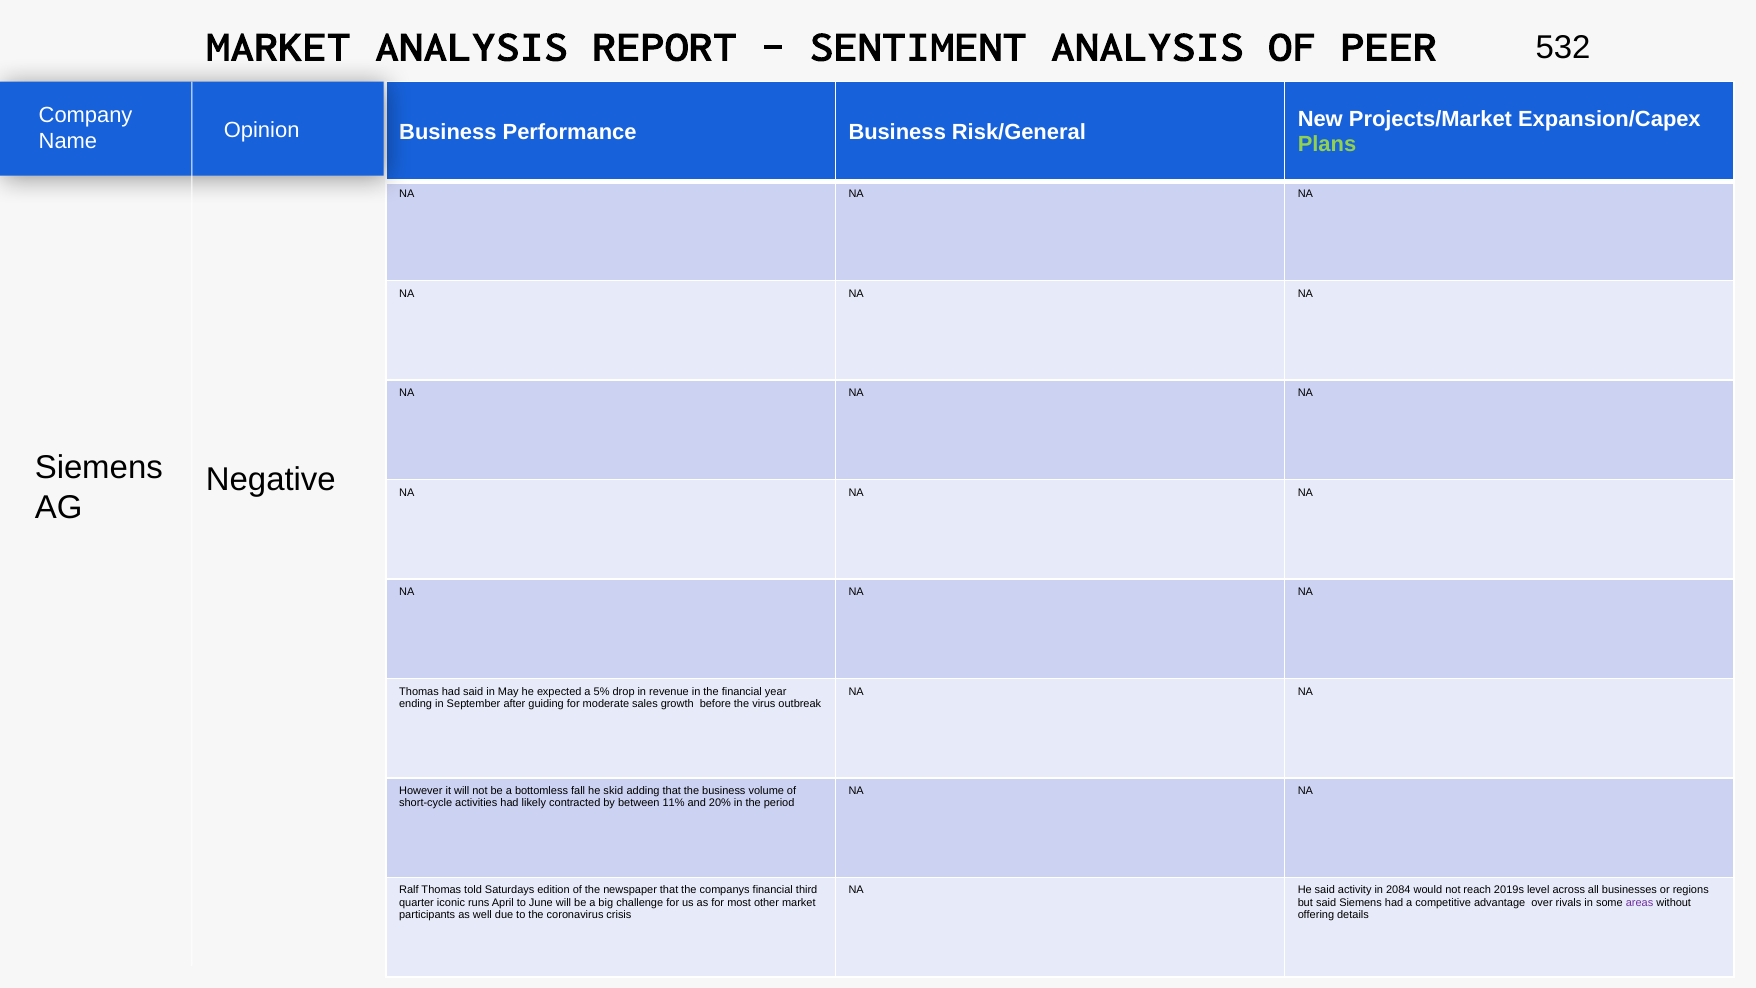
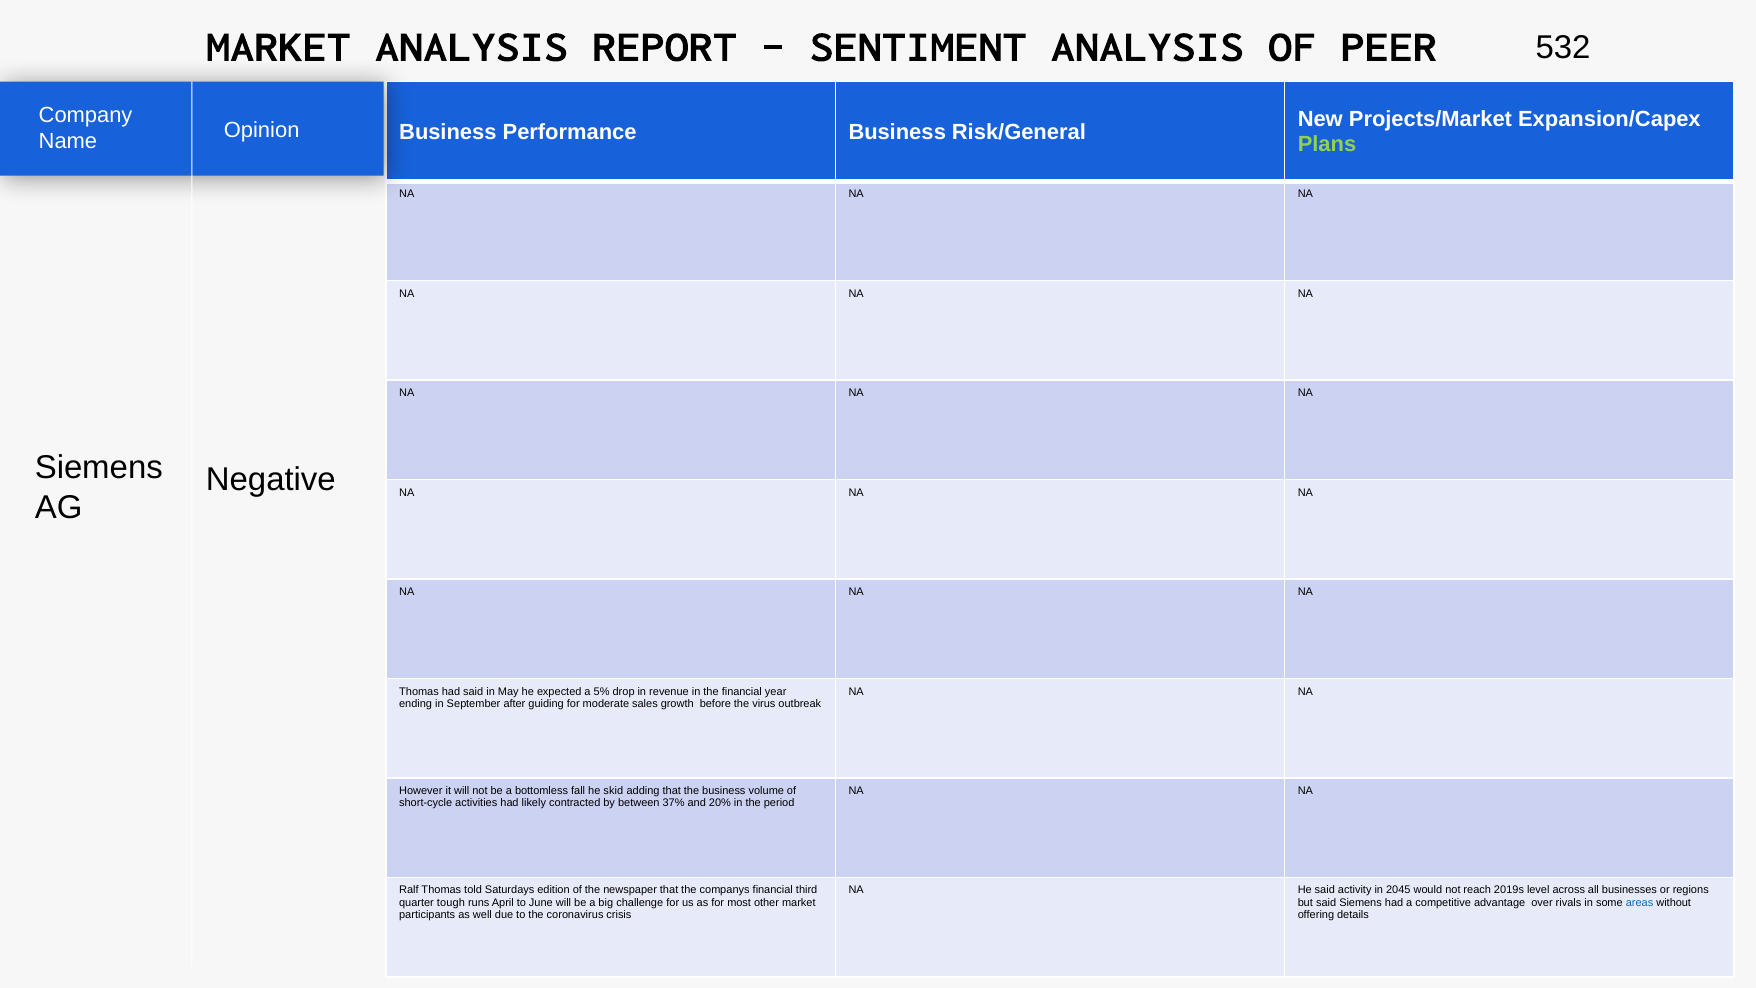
11%: 11% -> 37% (674, 803)
2084: 2084 -> 2045 (1398, 890)
iconic: iconic -> tough (451, 902)
areas colour: purple -> blue (1640, 902)
